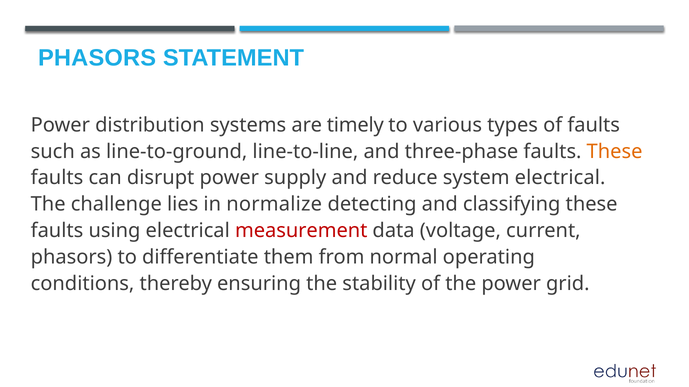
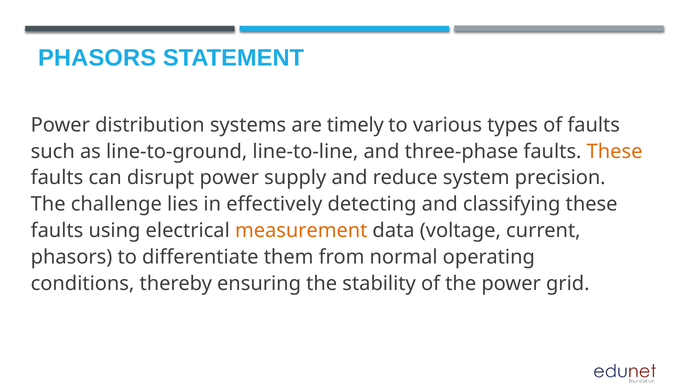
system electrical: electrical -> precision (560, 178)
normalize: normalize -> effectively (274, 205)
measurement colour: red -> orange (301, 231)
